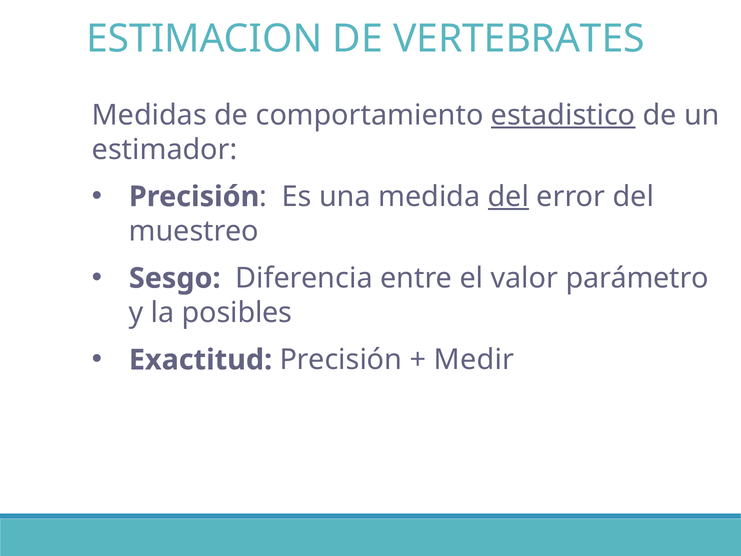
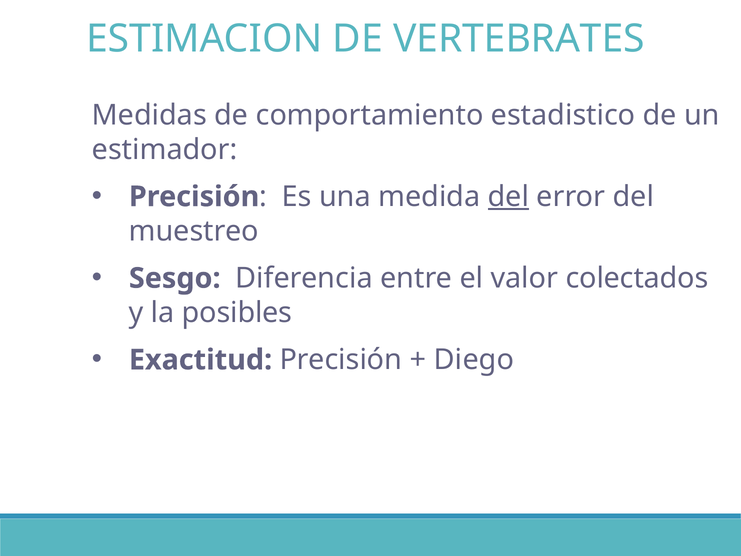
estadistico underline: present -> none (563, 115)
parámetro: parámetro -> colectados (637, 278)
Medir: Medir -> Diego (474, 360)
